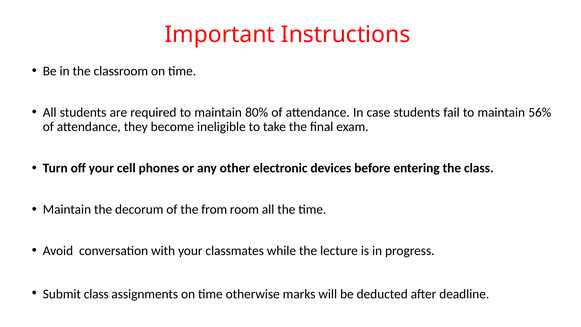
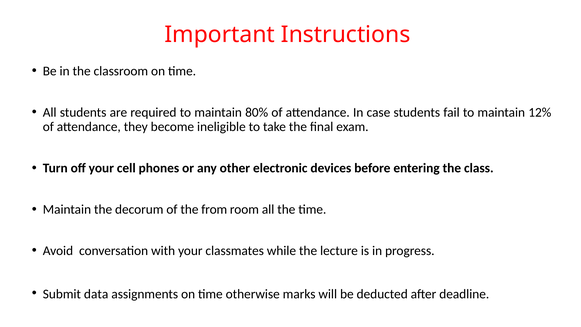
56%: 56% -> 12% (540, 112)
Submit class: class -> data (96, 294)
